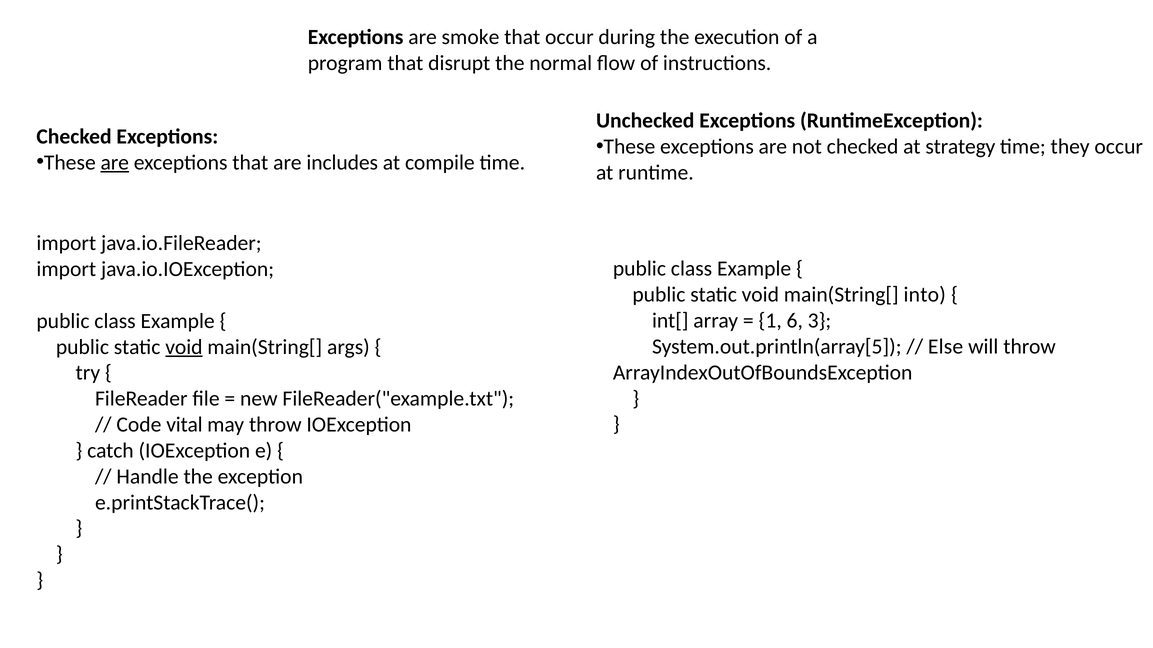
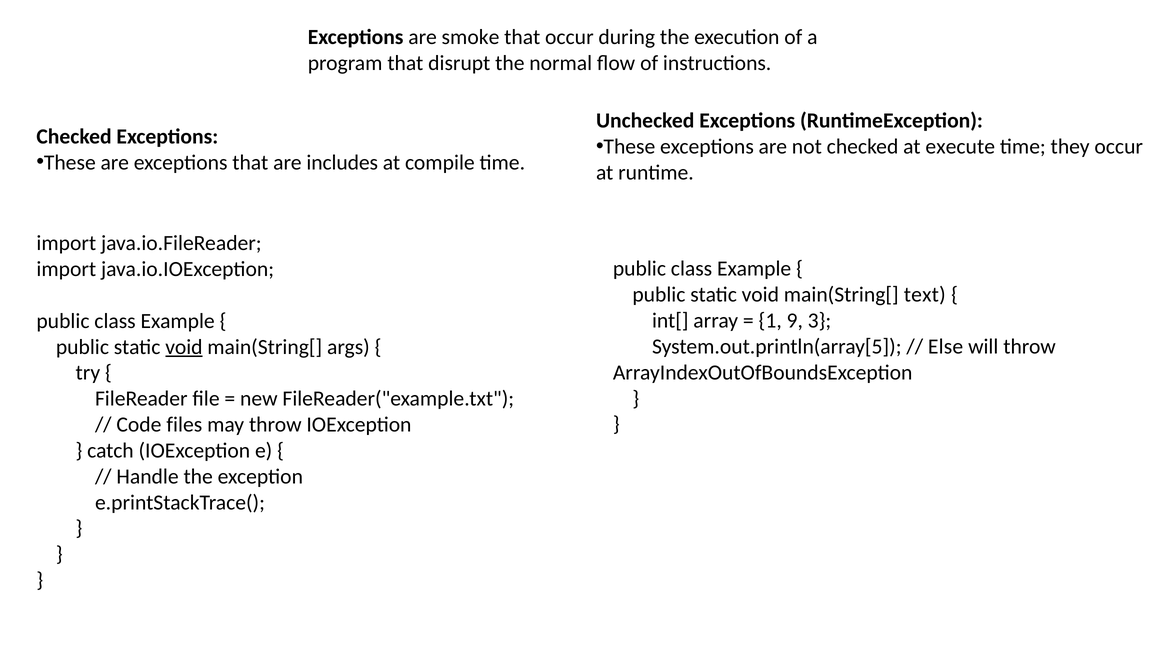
strategy: strategy -> execute (960, 147)
are underline: present -> none (115, 163)
into: into -> text (925, 295)
6: 6 -> 9 (795, 321)
vital: vital -> files (184, 425)
